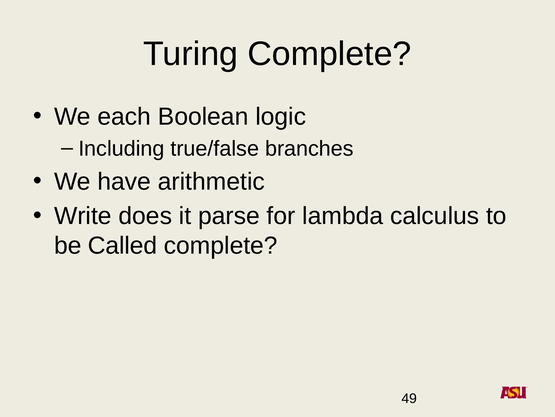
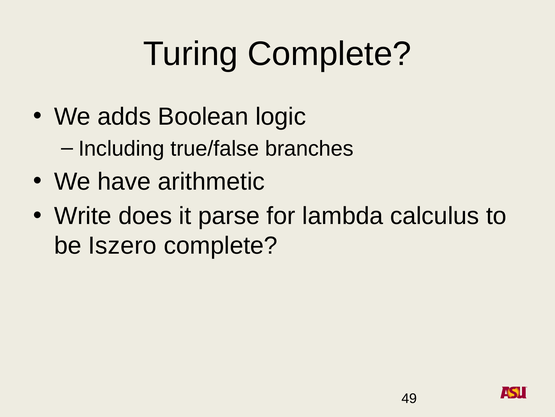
each: each -> adds (124, 116)
Called: Called -> Iszero (122, 245)
